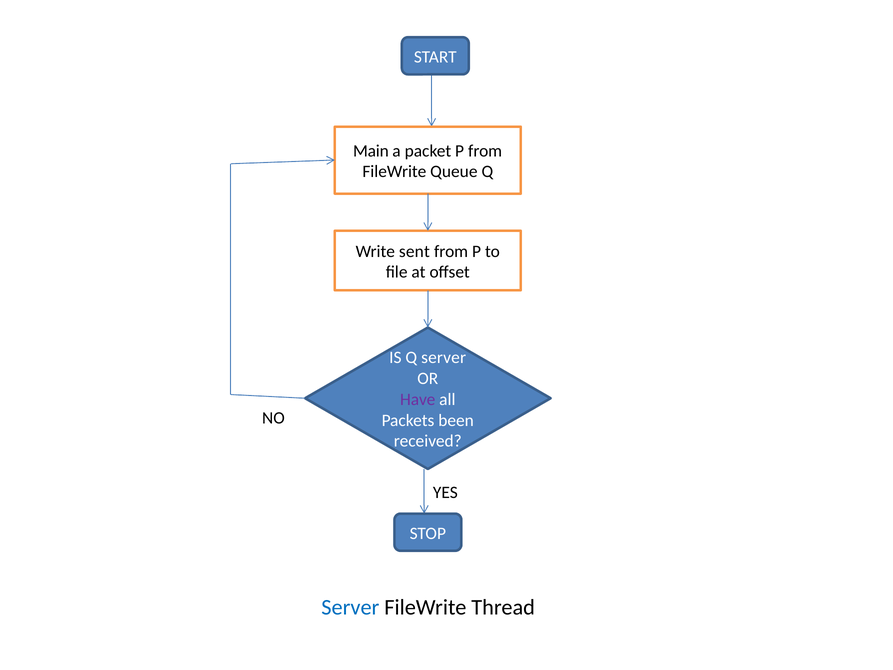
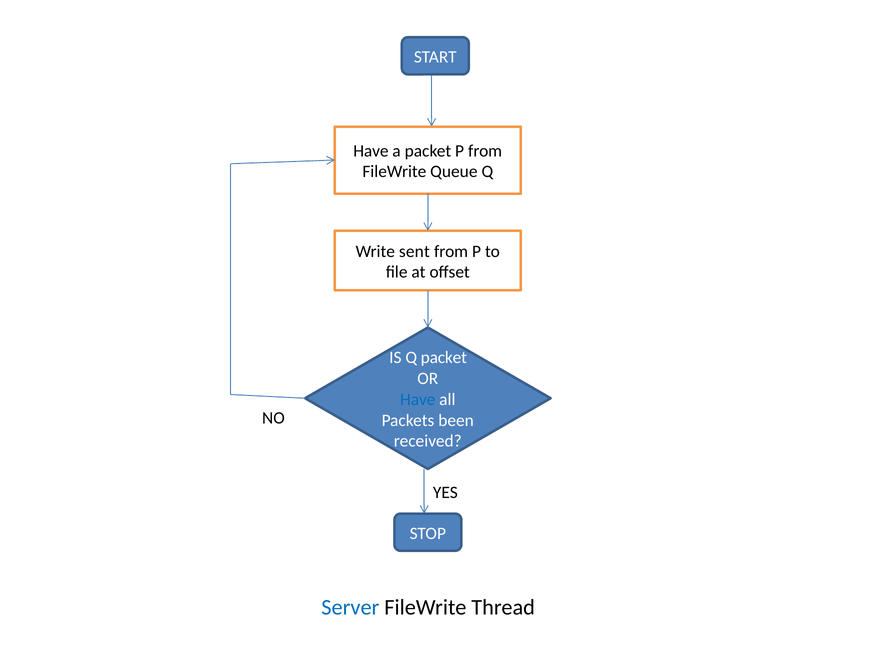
Main: Main -> Have (371, 151)
Q server: server -> packet (444, 358)
Have colour: purple -> blue (418, 399)
